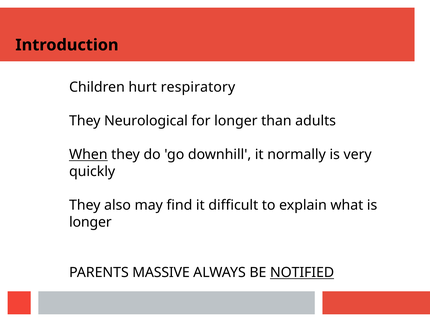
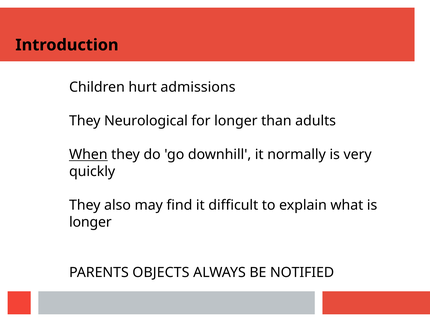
respiratory: respiratory -> admissions (198, 87)
MASSIVE: MASSIVE -> OBJECTS (161, 273)
NOTIFIED underline: present -> none (302, 273)
